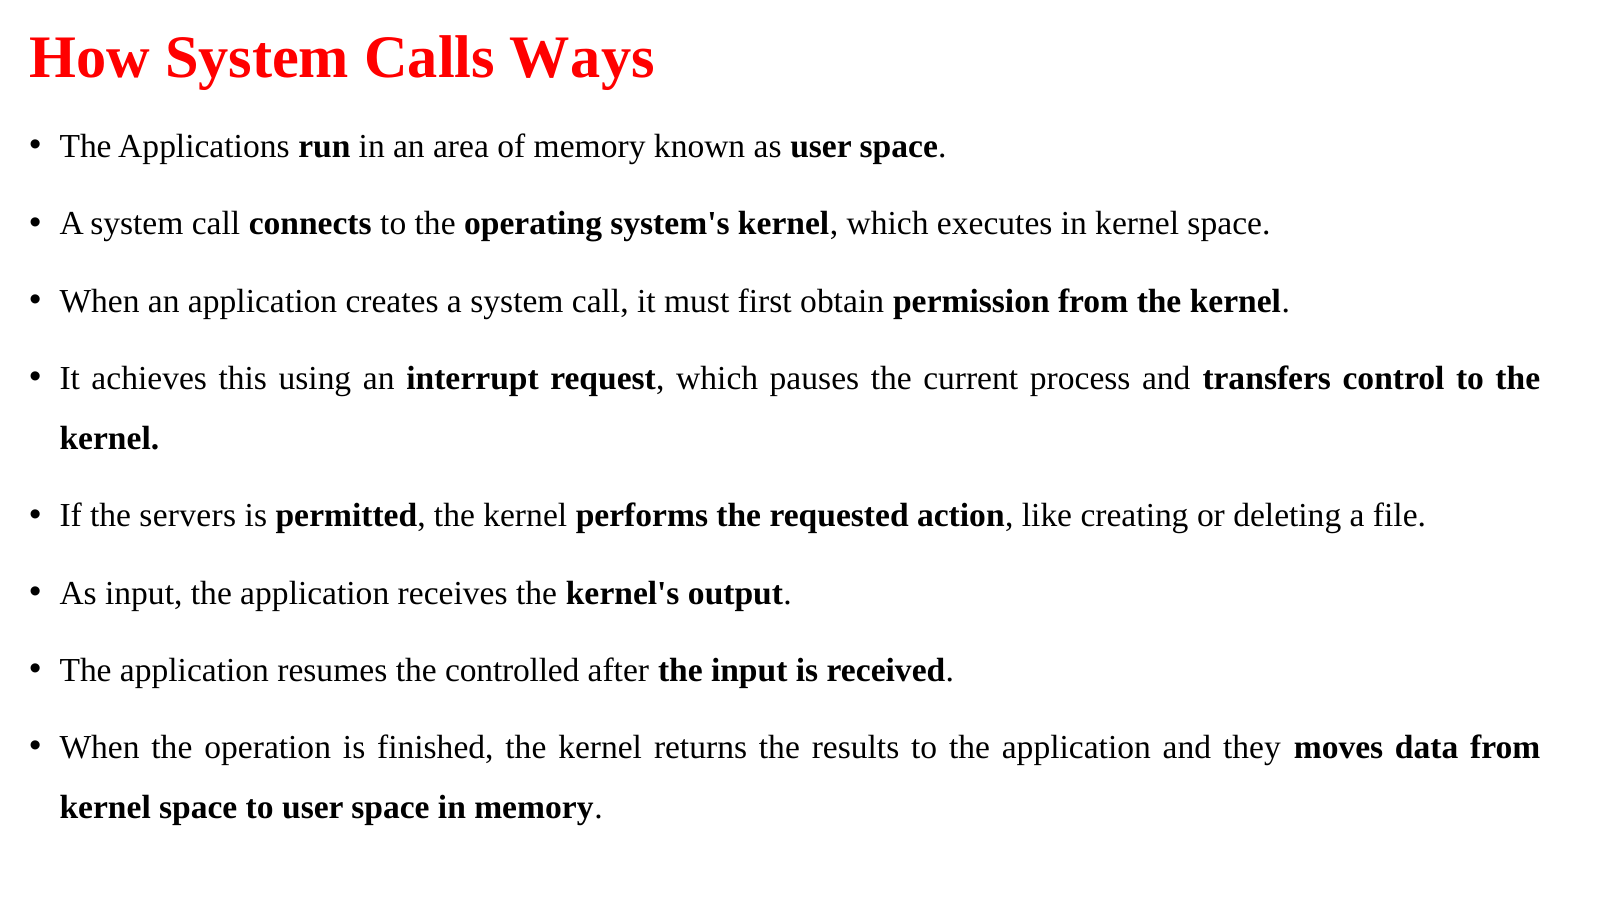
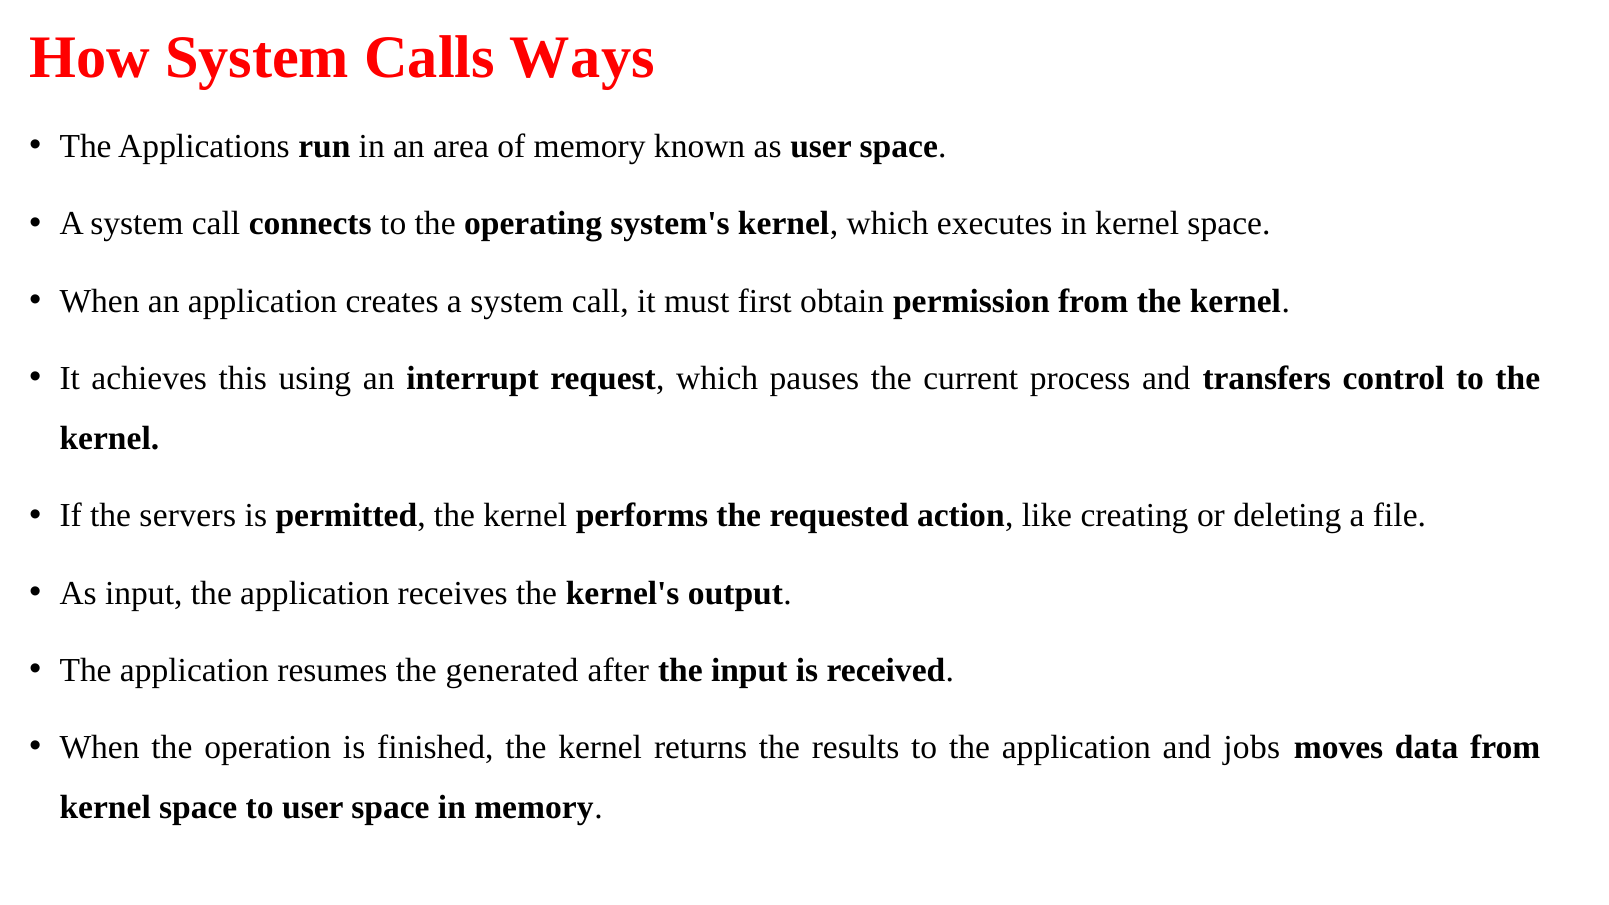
controlled: controlled -> generated (512, 670)
they: they -> jobs (1252, 748)
